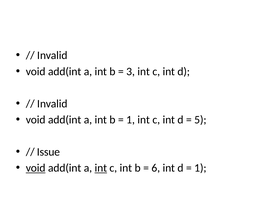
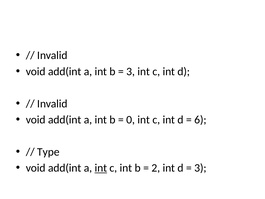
1: 1 -> 0 (131, 120)
5: 5 -> 6 (200, 120)
Issue: Issue -> Type (48, 152)
void underline: present -> none (36, 168)
6: 6 -> 2 (156, 168)
1: 1 -> 3 (200, 168)
